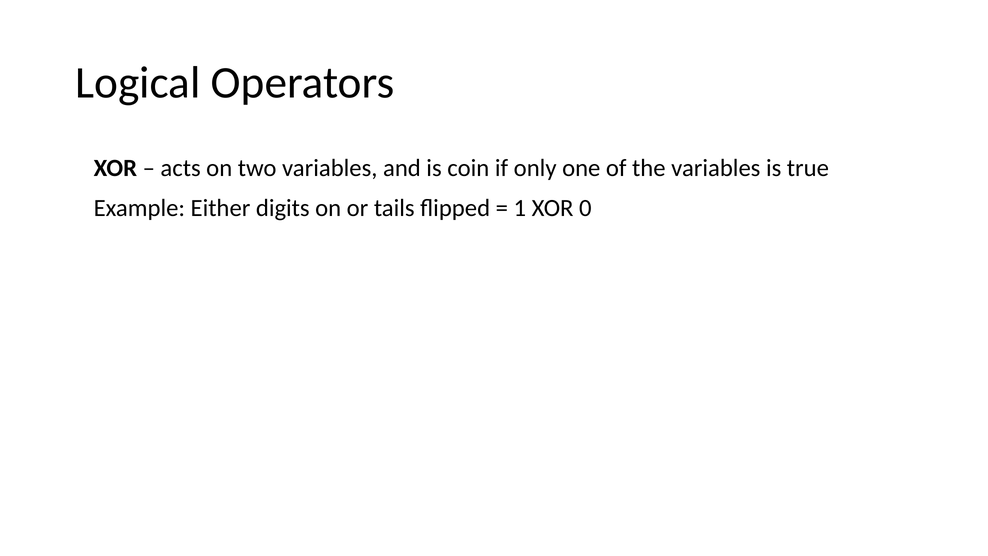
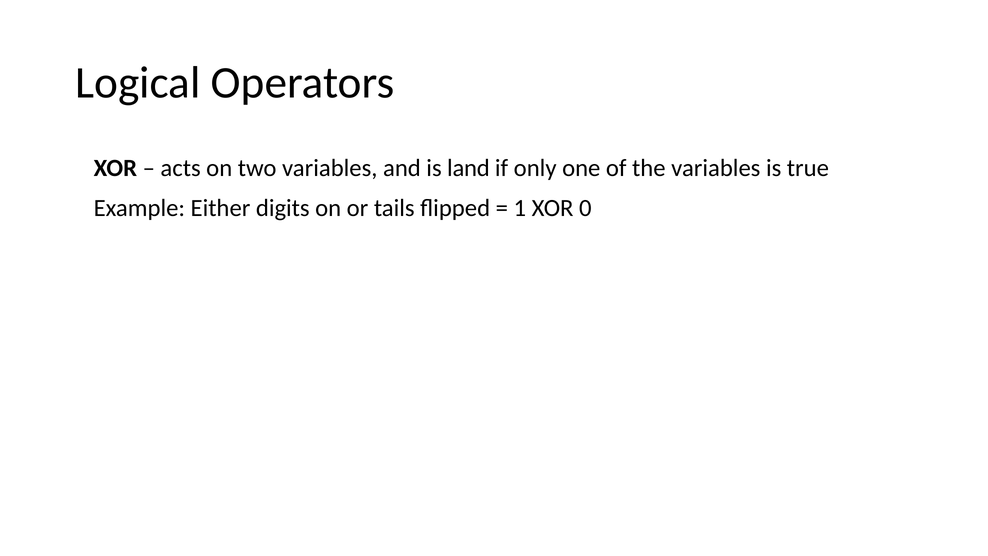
coin: coin -> land (468, 168)
